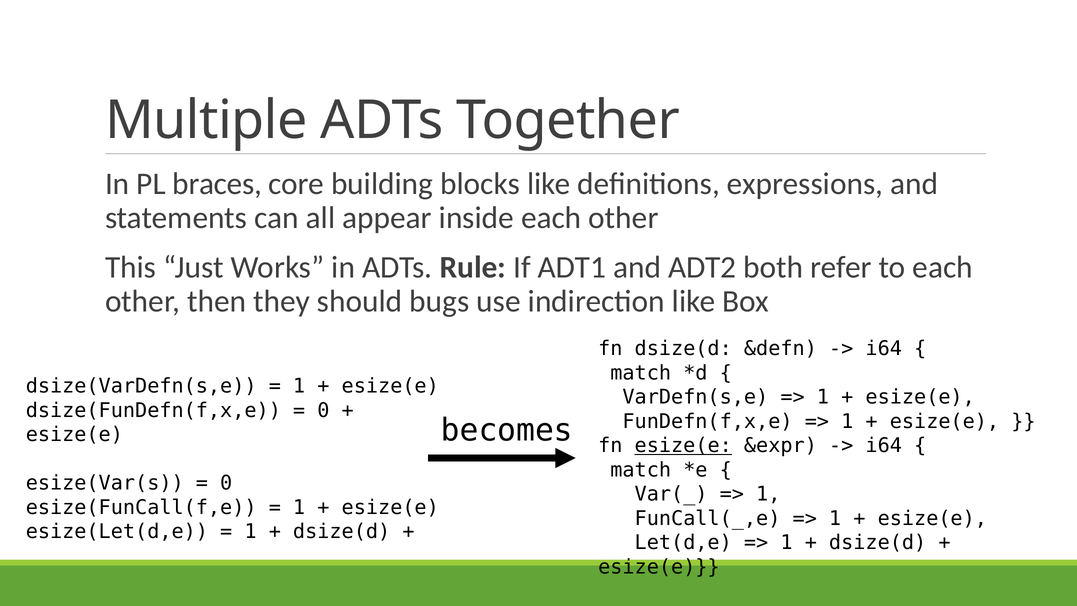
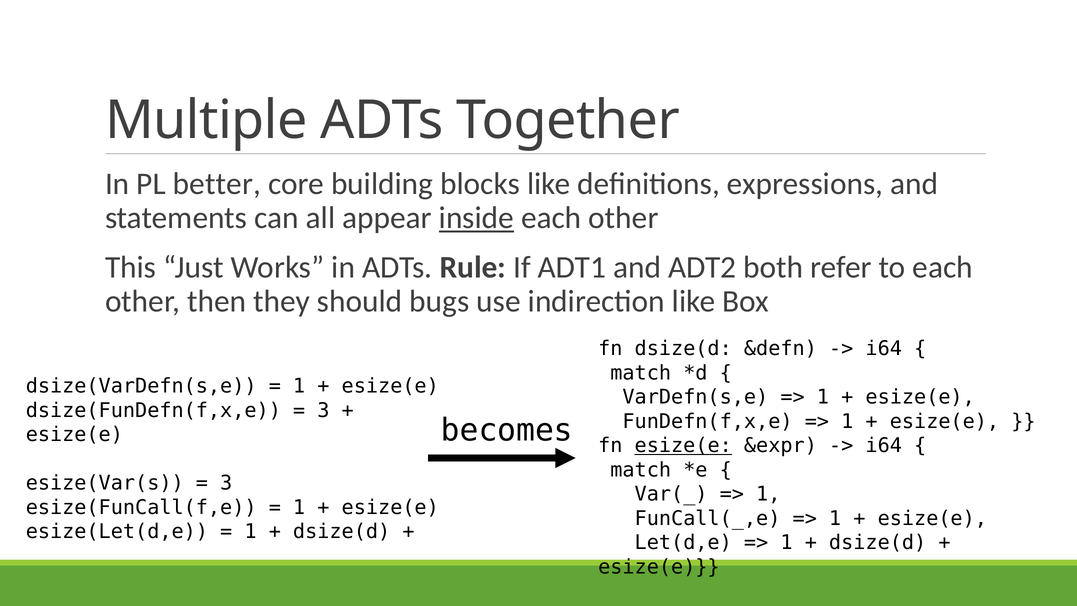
braces: braces -> better (217, 184)
inside underline: none -> present (476, 218)
0: 0 -> 3 (323, 410)
0: 0 -> 3 (226, 483)
